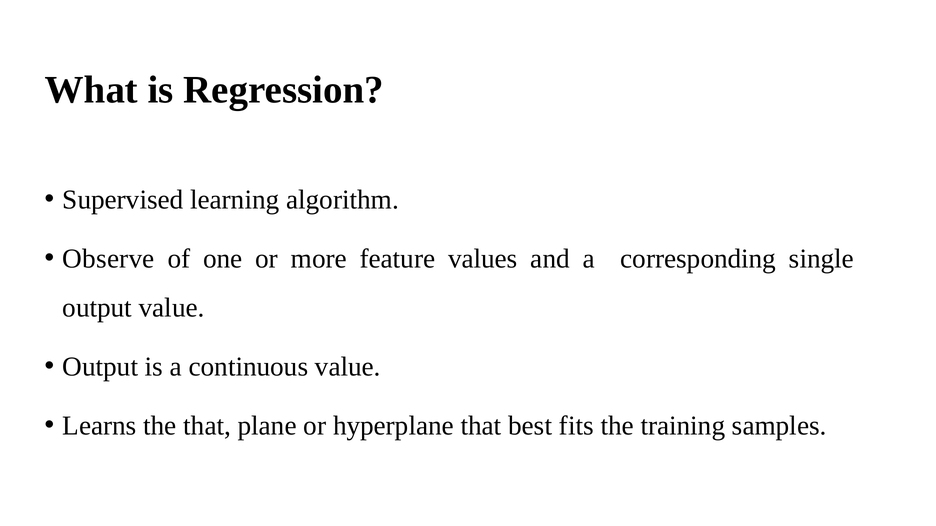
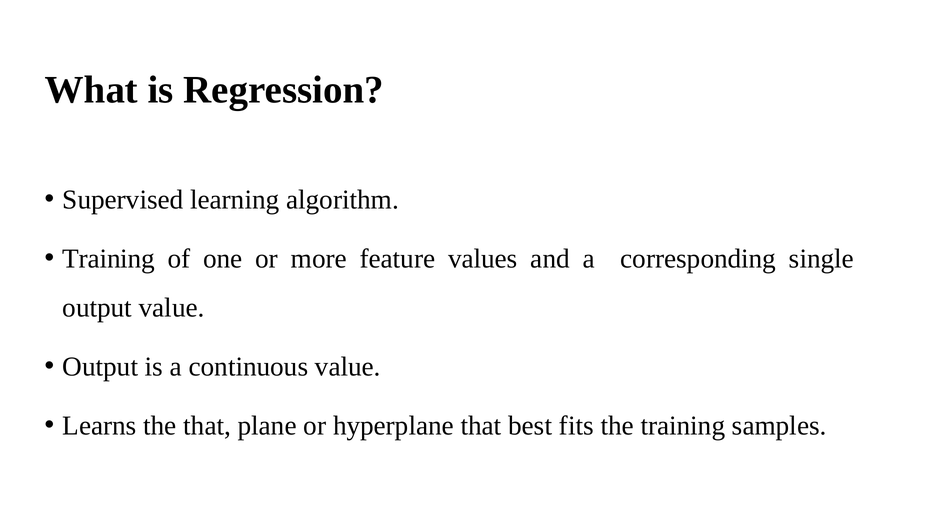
Observe: Observe -> Training (109, 259)
